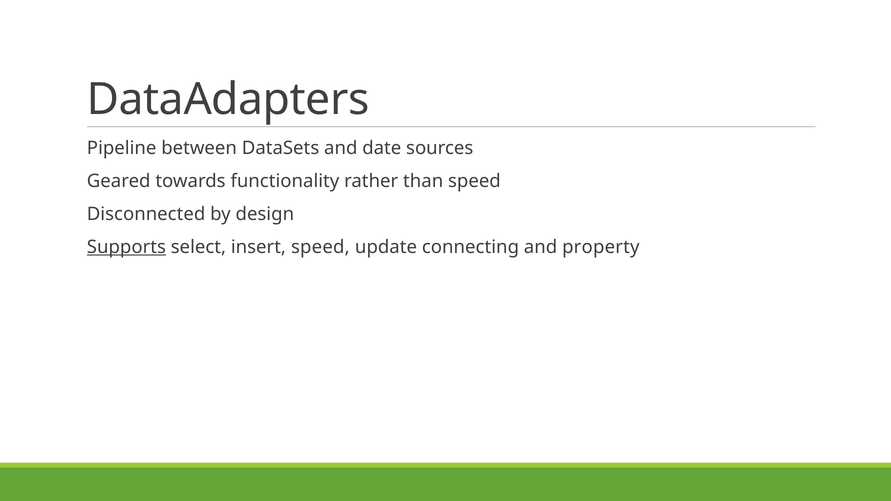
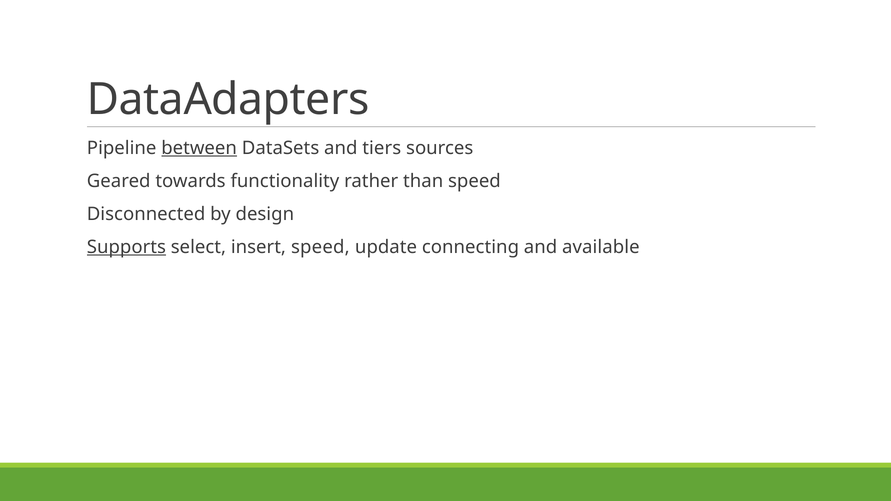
between underline: none -> present (199, 148)
date: date -> tiers (382, 148)
property: property -> available (601, 247)
